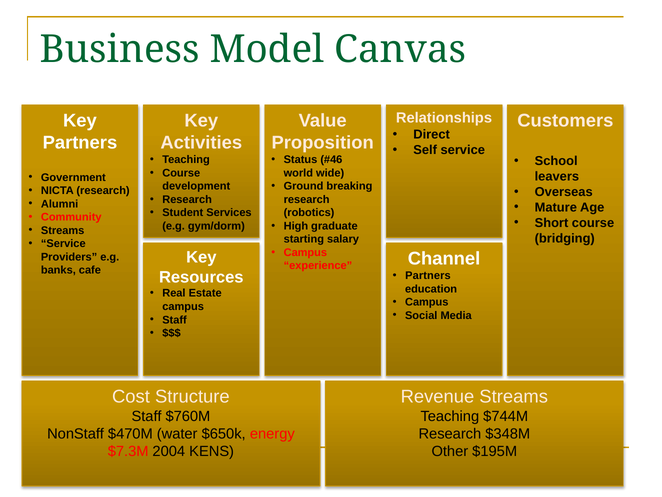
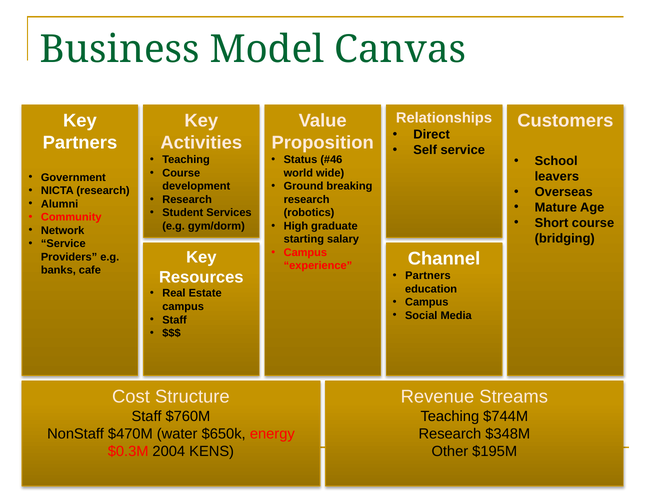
Streams: Streams -> Network (63, 230)
$7.3M: $7.3M -> $0.3M (128, 451)
